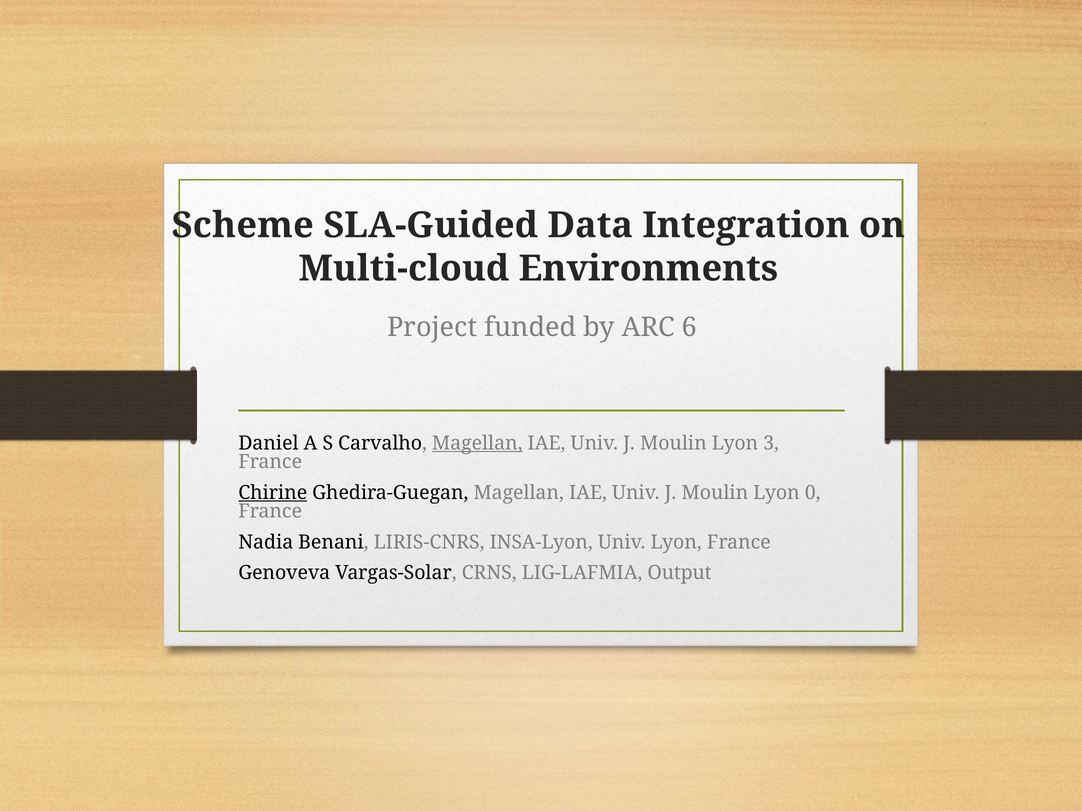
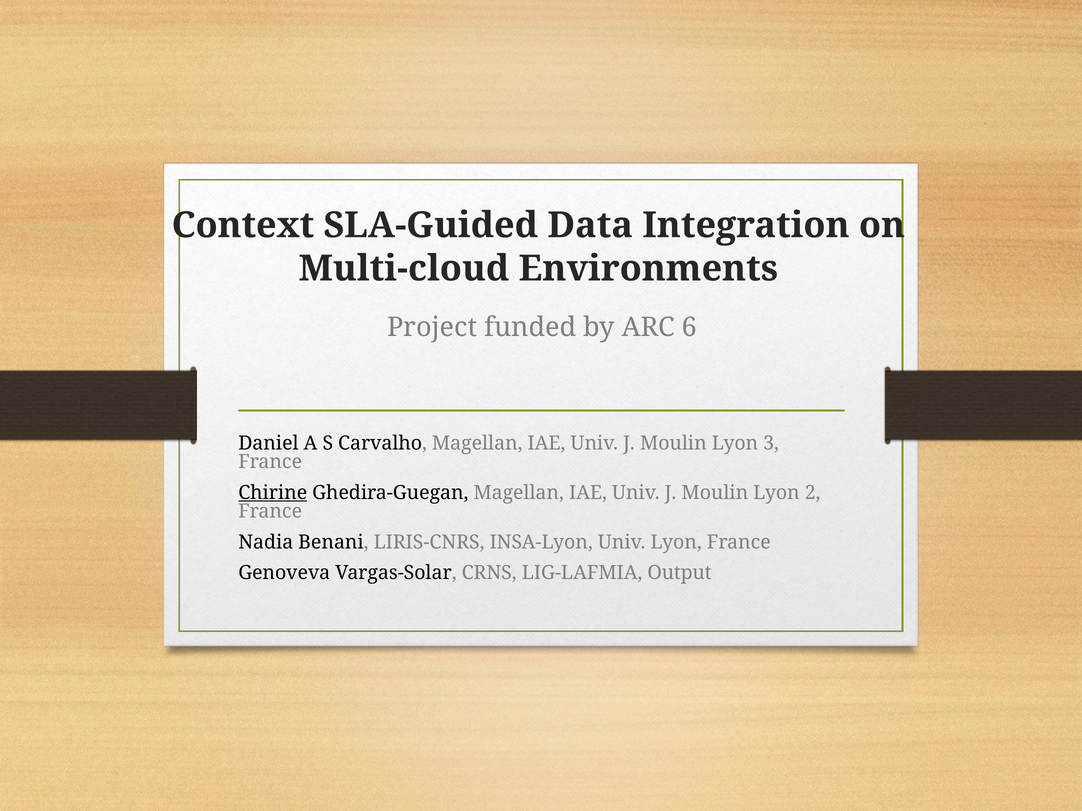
Scheme: Scheme -> Context (243, 225)
Magellan underline: present -> none (477, 444)
0: 0 -> 2 (813, 493)
